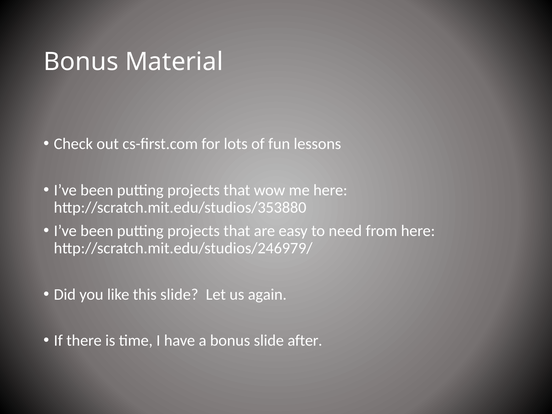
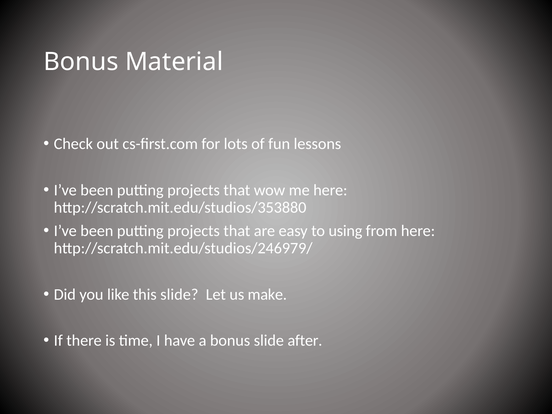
need: need -> using (345, 231)
again: again -> make (267, 294)
